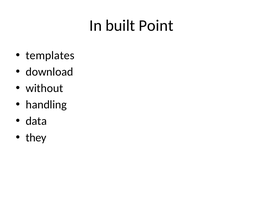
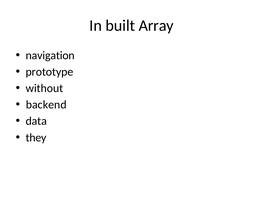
Point: Point -> Array (156, 25)
templates: templates -> navigation (50, 55)
download: download -> prototype (49, 72)
handling: handling -> backend (46, 104)
